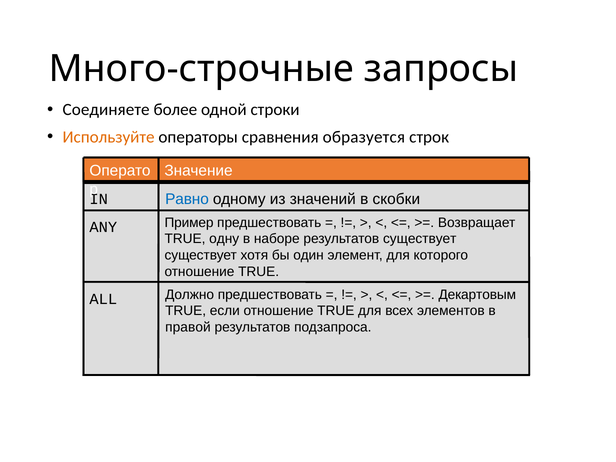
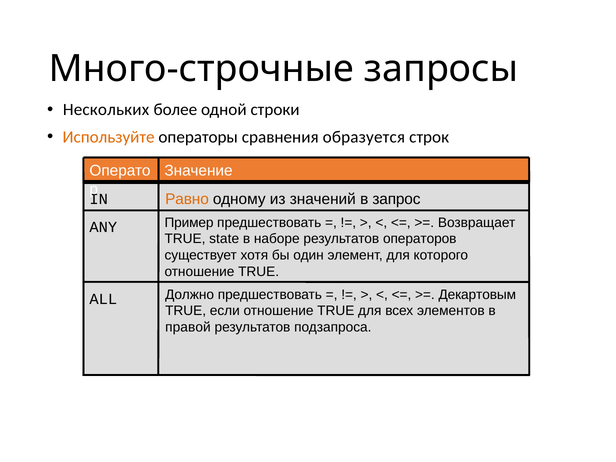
Соединяете: Соединяете -> Нескольких (106, 110)
Равно colour: blue -> orange (187, 199)
скобки: скобки -> запрос (396, 199)
одну: одну -> state (224, 239)
результатов существует: существует -> операторов (420, 239)
